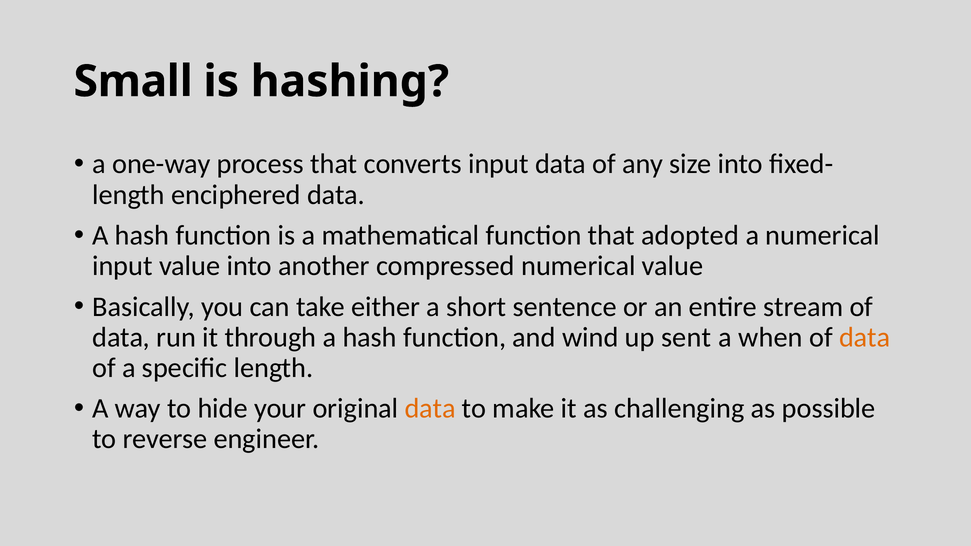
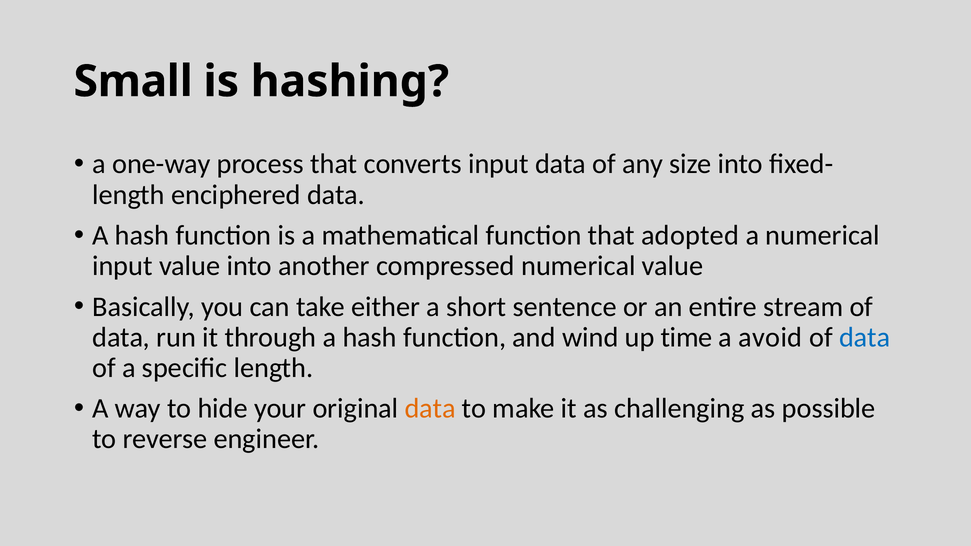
sent: sent -> time (687, 337)
when: when -> avoid (770, 337)
data colour: orange -> blue (865, 337)
